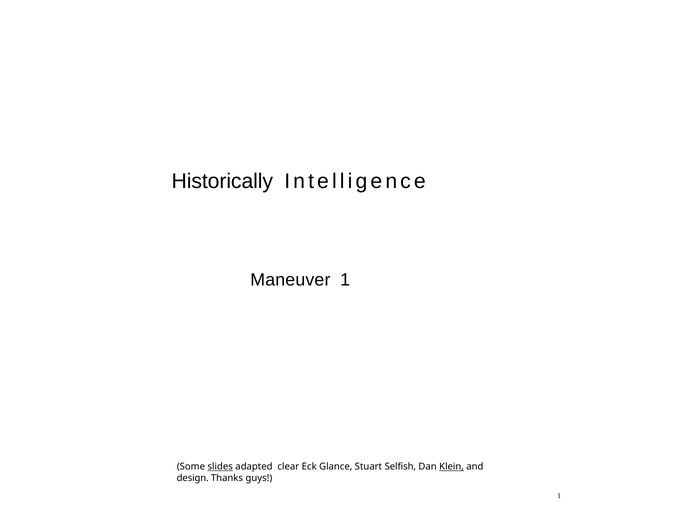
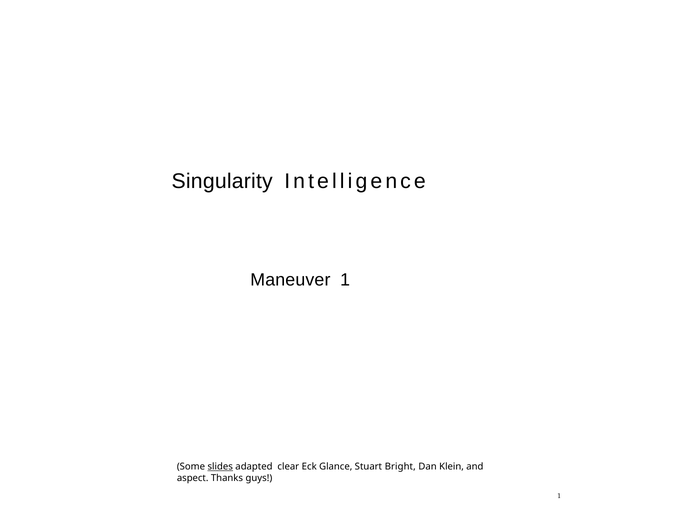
Historically: Historically -> Singularity (222, 181)
Selfish: Selfish -> Bright (400, 467)
Klein underline: present -> none (452, 467)
design: design -> aspect (193, 478)
